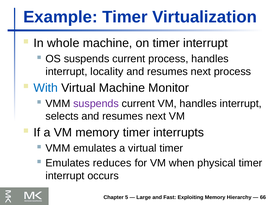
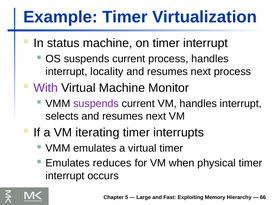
whole: whole -> status (63, 43)
With colour: blue -> purple (46, 88)
VM memory: memory -> iterating (97, 133)
